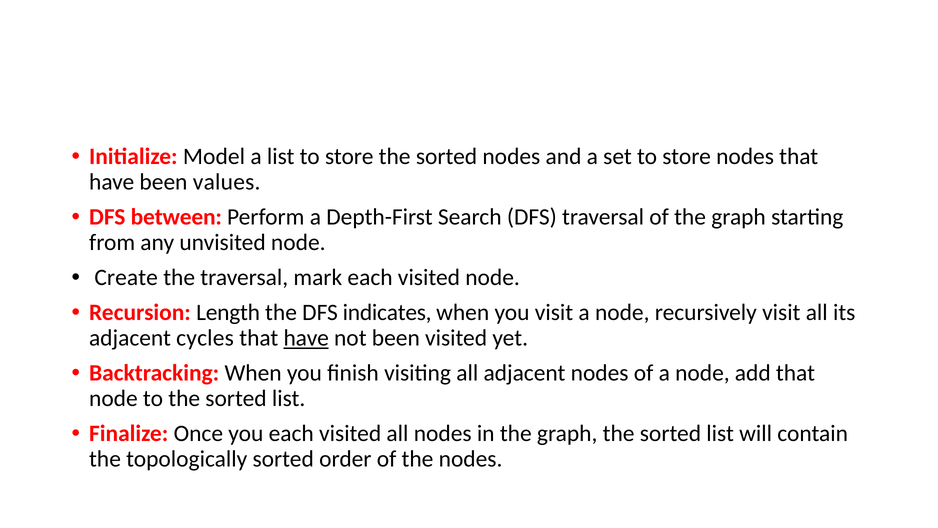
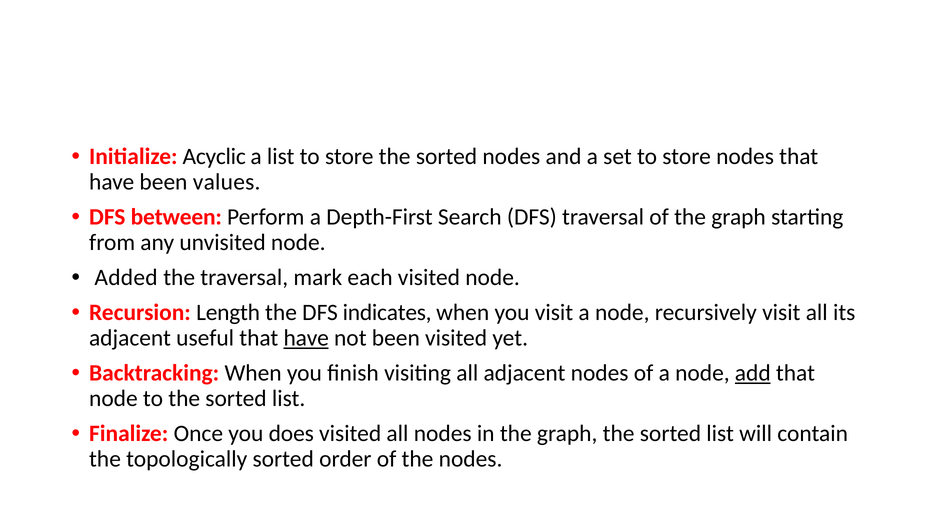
Model: Model -> Acyclic (214, 156)
Create: Create -> Added (126, 277)
cycles: cycles -> useful (205, 338)
add underline: none -> present (753, 373)
you each: each -> does (291, 433)
